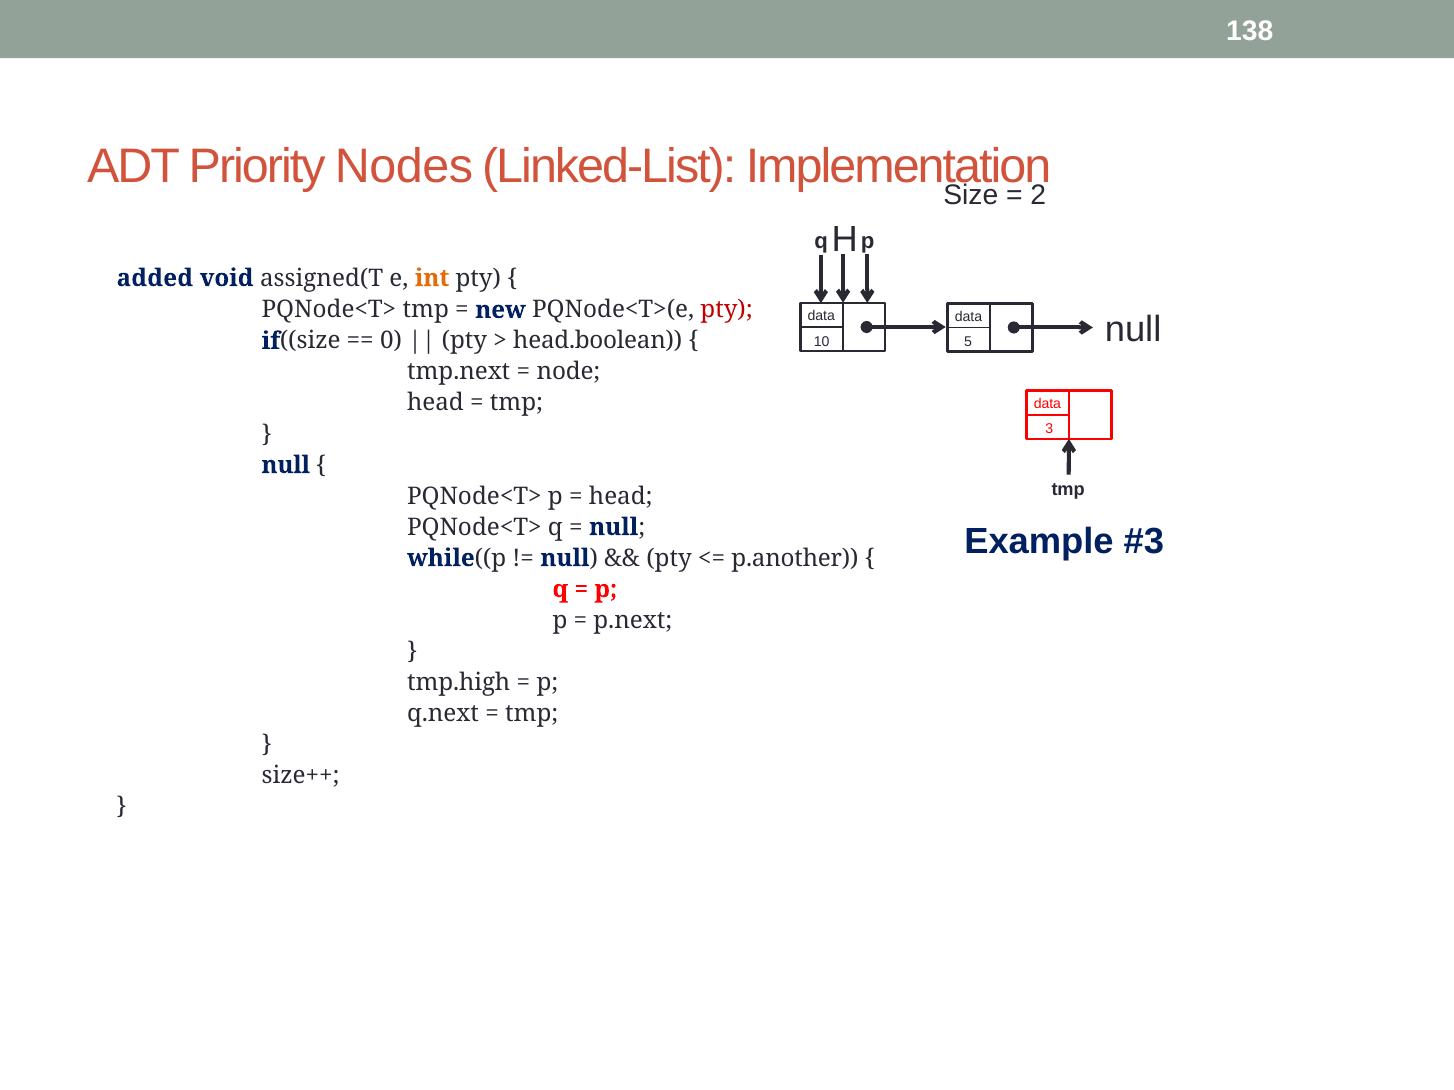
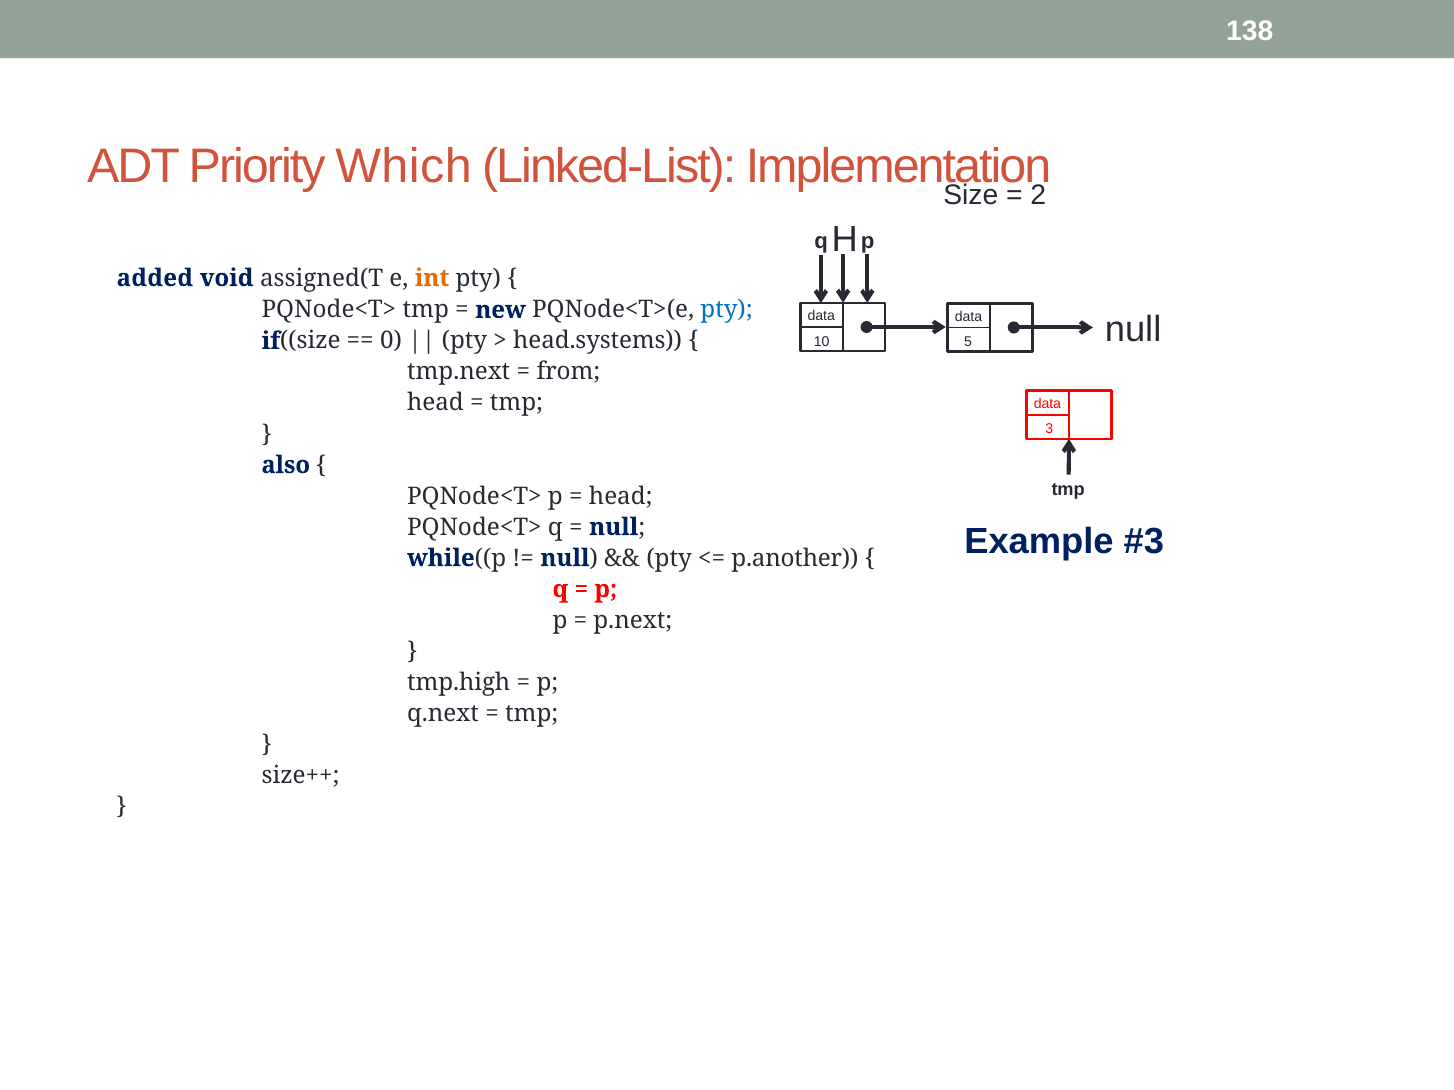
Nodes: Nodes -> Which (404, 167)
pty colour: red -> blue (727, 310)
head.boolean: head.boolean -> head.systems (598, 341)
node: node -> from (568, 372)
null: null -> also (286, 465)
